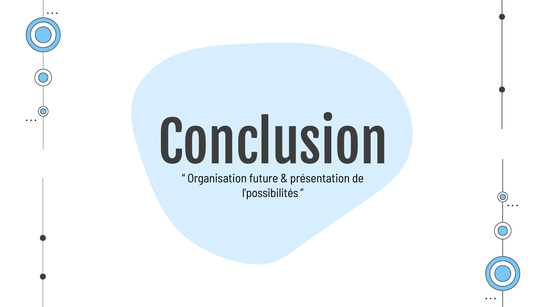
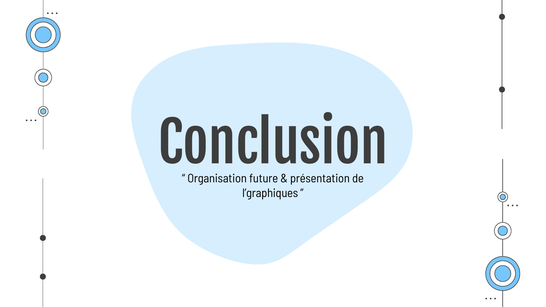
l’possibilités: l’possibilités -> l’graphiques (270, 193)
